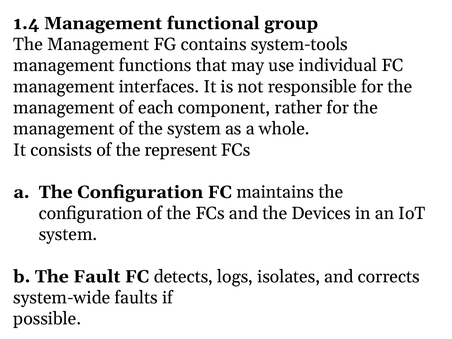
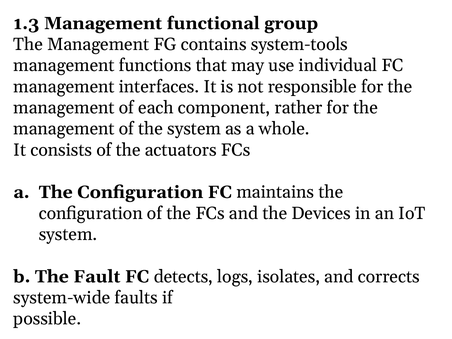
1.4: 1.4 -> 1.3 (26, 23)
represent: represent -> actuators (181, 150)
